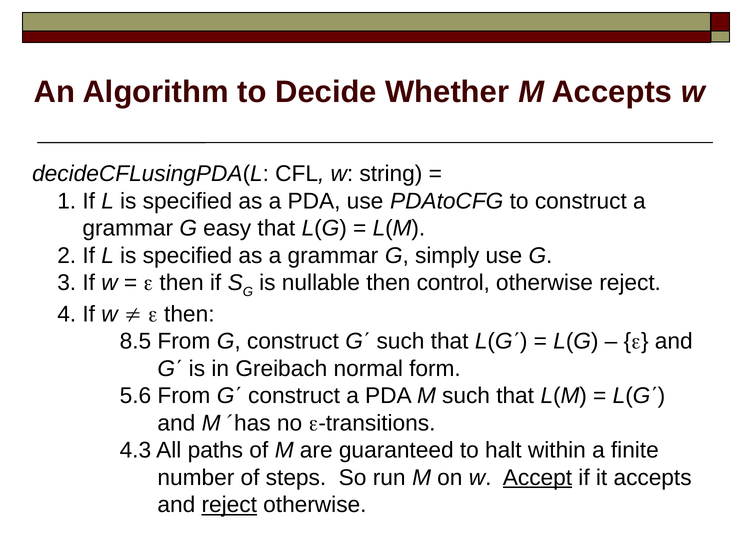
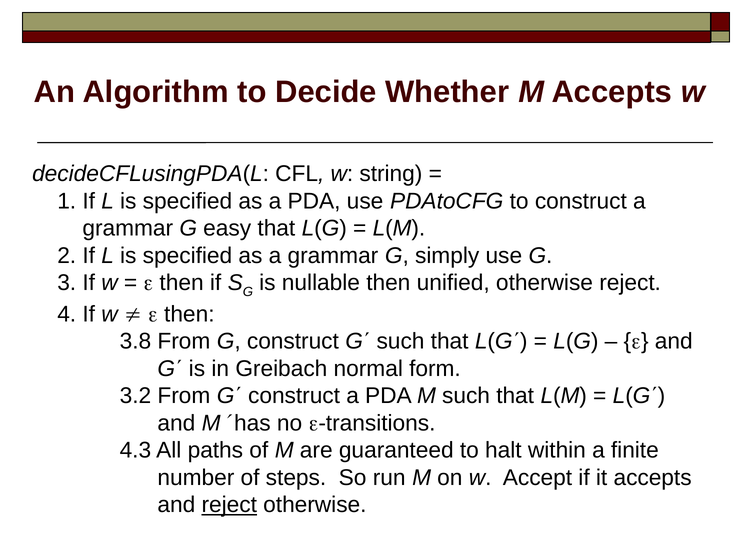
control: control -> unified (453, 283)
8.5: 8.5 -> 3.8 (135, 341)
5.6: 5.6 -> 3.2 (135, 396)
Accept underline: present -> none (537, 478)
